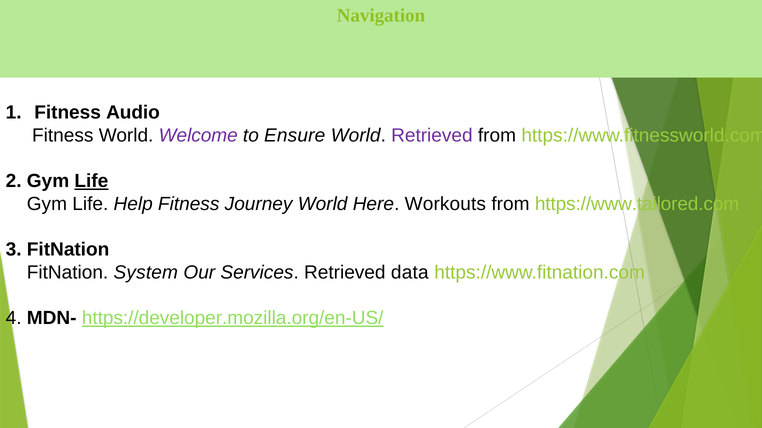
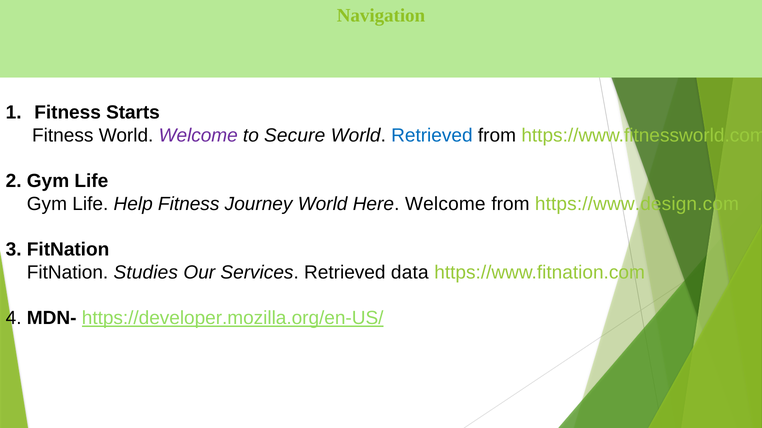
Audio: Audio -> Starts (133, 113)
Ensure: Ensure -> Secure (295, 136)
Retrieved colour: purple -> blue (432, 136)
Life underline: present -> none (91, 181)
Here Workouts: Workouts -> Welcome (445, 204)
https://www.tailored.com: https://www.tailored.com -> https://www.design.com (637, 204)
System: System -> Studies (146, 273)
